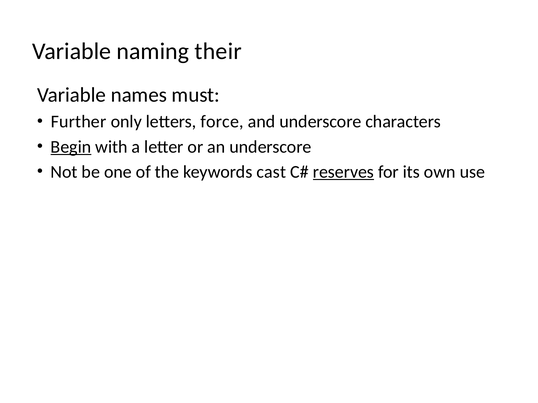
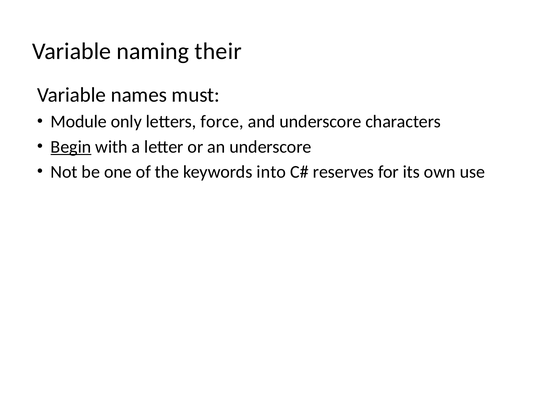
Further: Further -> Module (79, 122)
cast: cast -> into (271, 172)
reserves underline: present -> none (343, 172)
